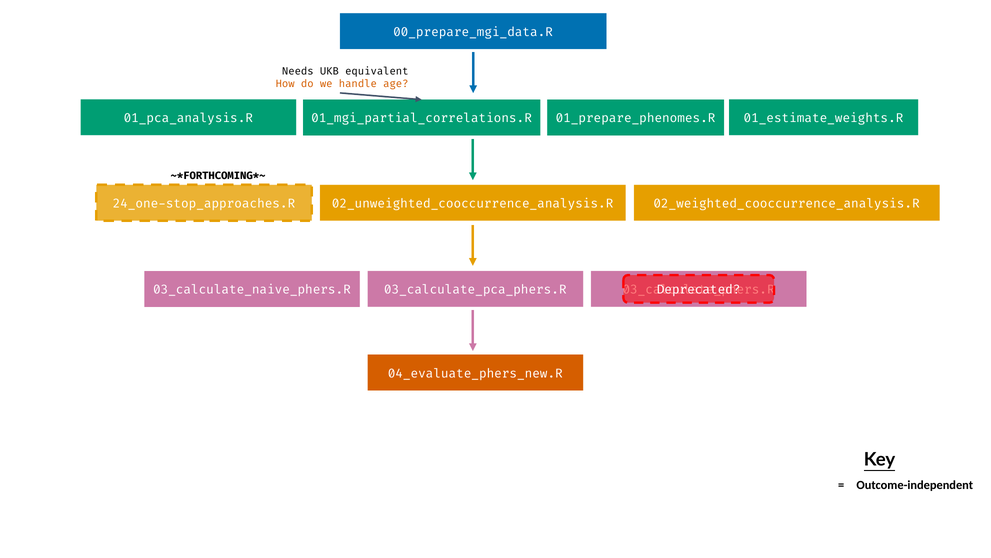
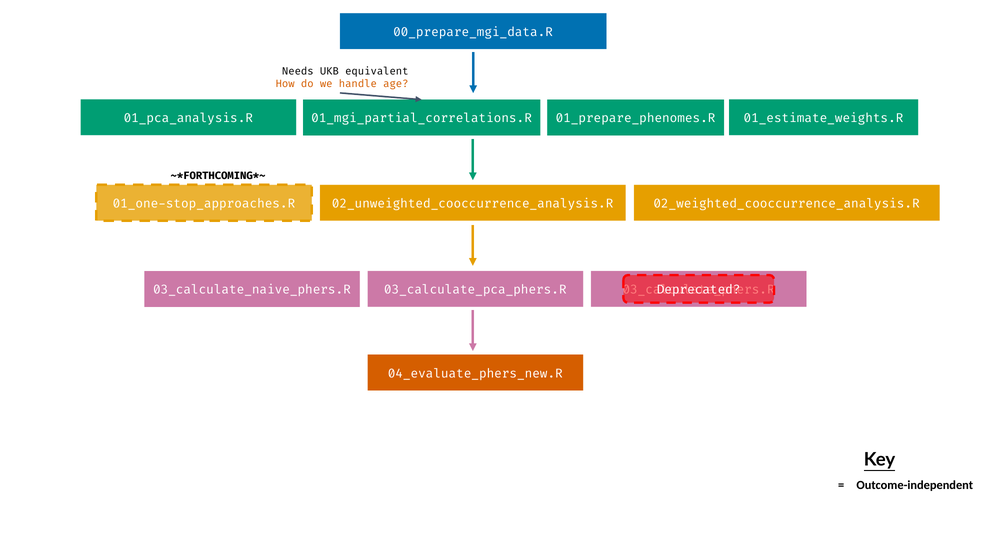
24_one-stop_approaches.R: 24_one-stop_approaches.R -> 01_one-stop_approaches.R (204, 203)
